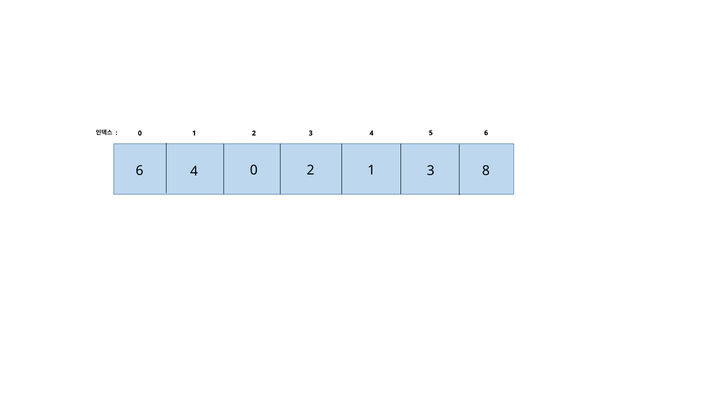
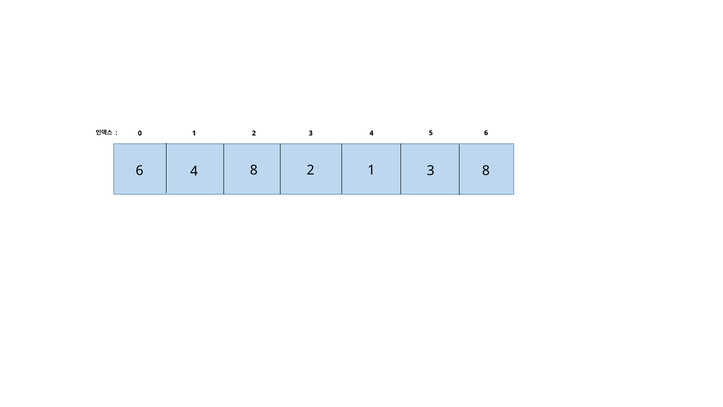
4 0: 0 -> 8 (254, 170)
